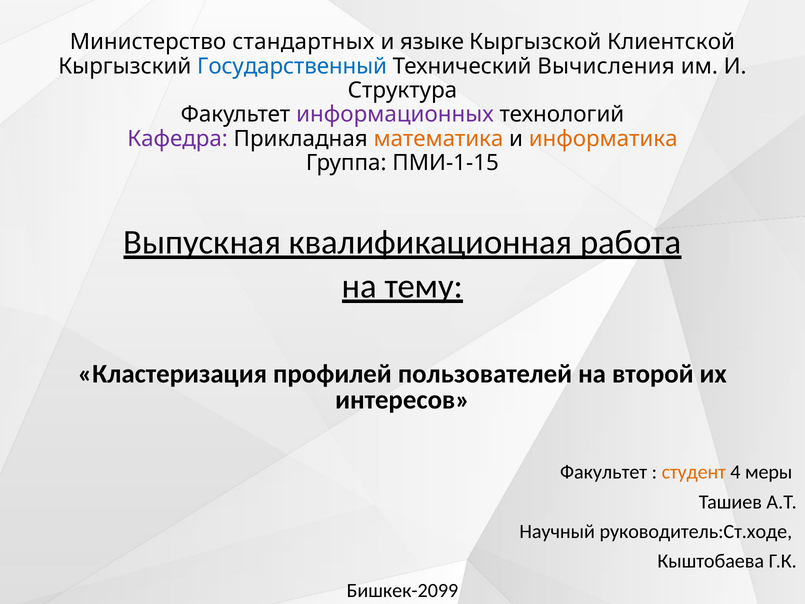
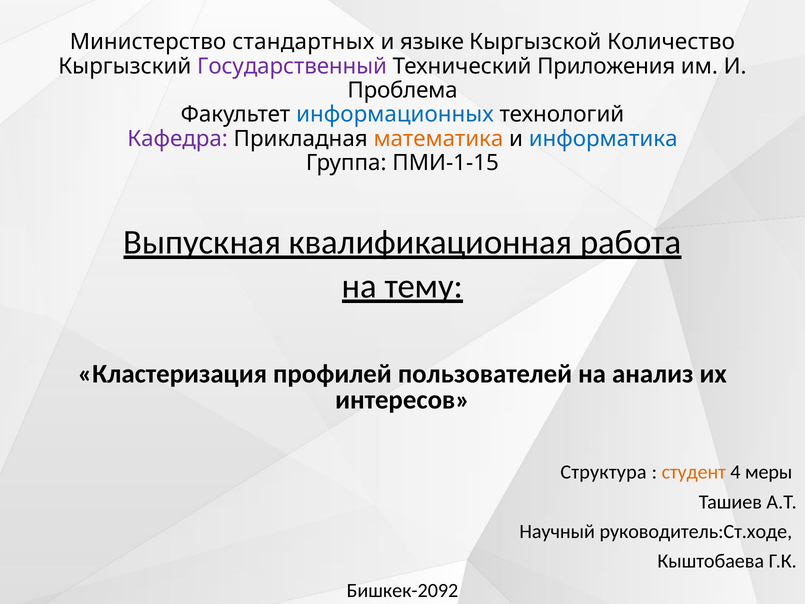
Клиентской: Клиентской -> Количество (671, 42)
Государственный colour: blue -> purple (292, 66)
Вычисления: Вычисления -> Приложения (606, 66)
Структура: Структура -> Проблема (403, 90)
информационных colour: purple -> blue (395, 114)
информатика colour: orange -> blue (603, 139)
второй: второй -> анализ (653, 374)
Факультет: Факультет -> Структура (603, 472)
Бишкек-2099: Бишкек-2099 -> Бишкек-2092 (402, 590)
